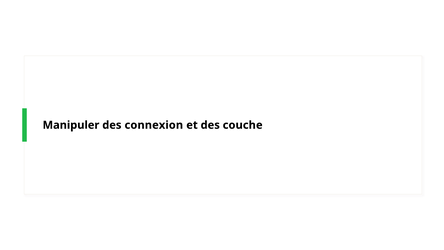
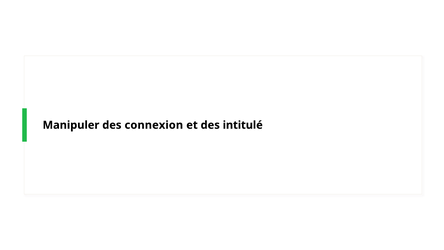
couche: couche -> intitulé (243, 125)
